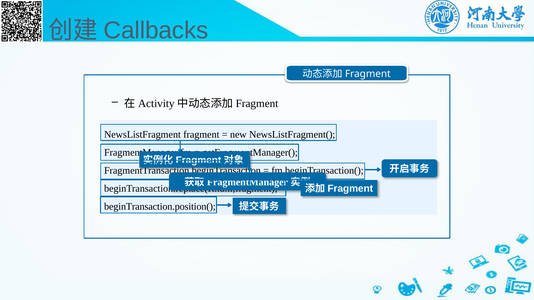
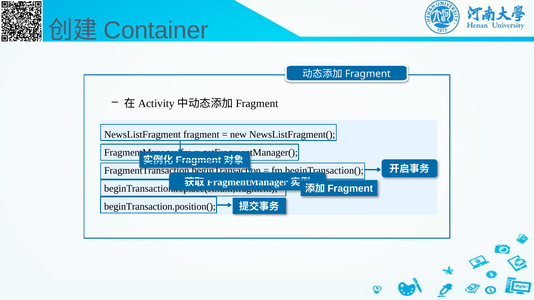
Callbacks: Callbacks -> Container (156, 30)
